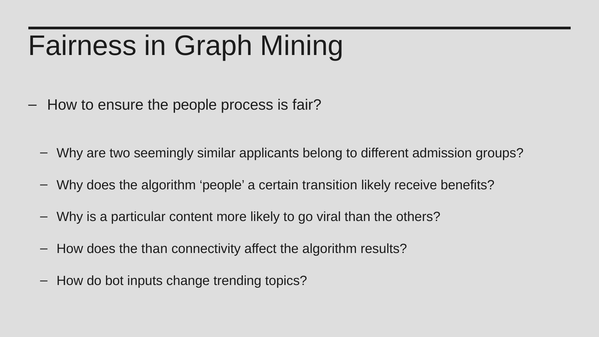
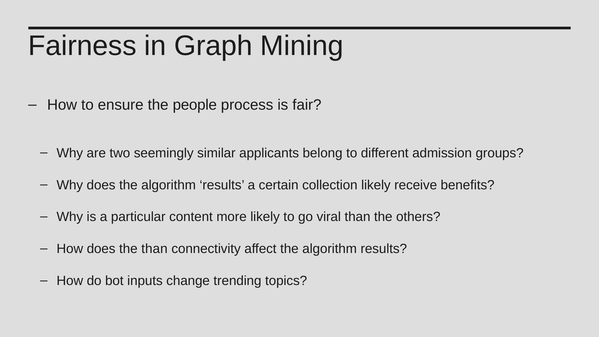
does the algorithm people: people -> results (222, 185)
transition: transition -> collection (330, 185)
